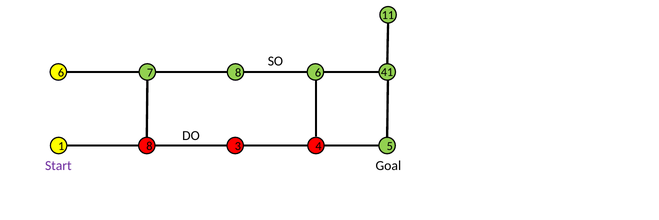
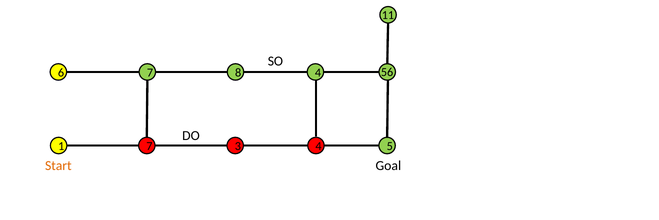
8 6: 6 -> 4 (318, 73)
41: 41 -> 56 (387, 72)
1 8: 8 -> 7 (149, 146)
Start colour: purple -> orange (58, 165)
